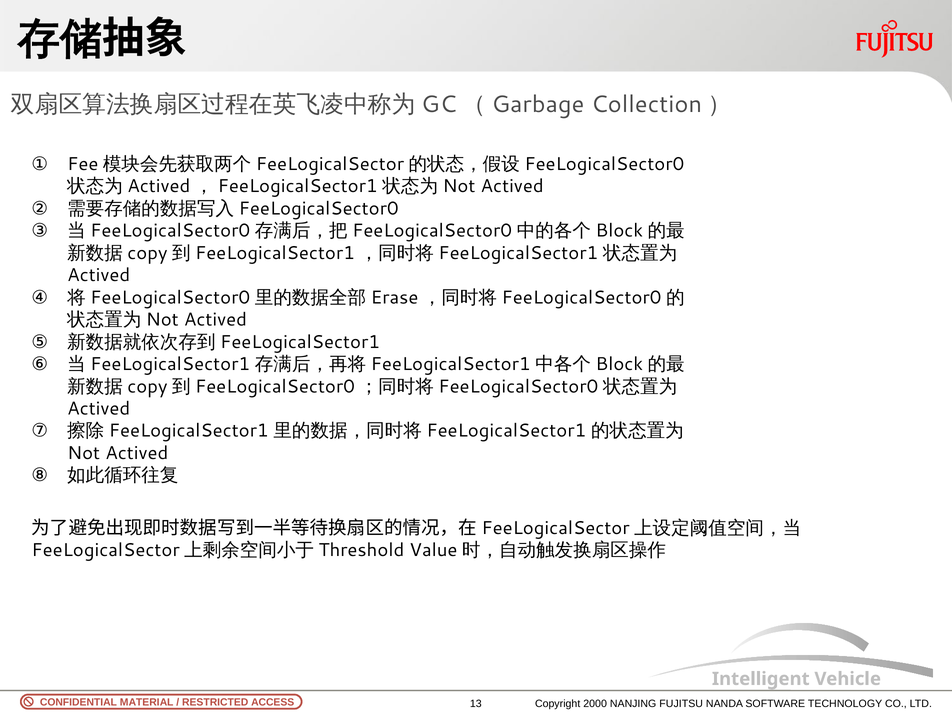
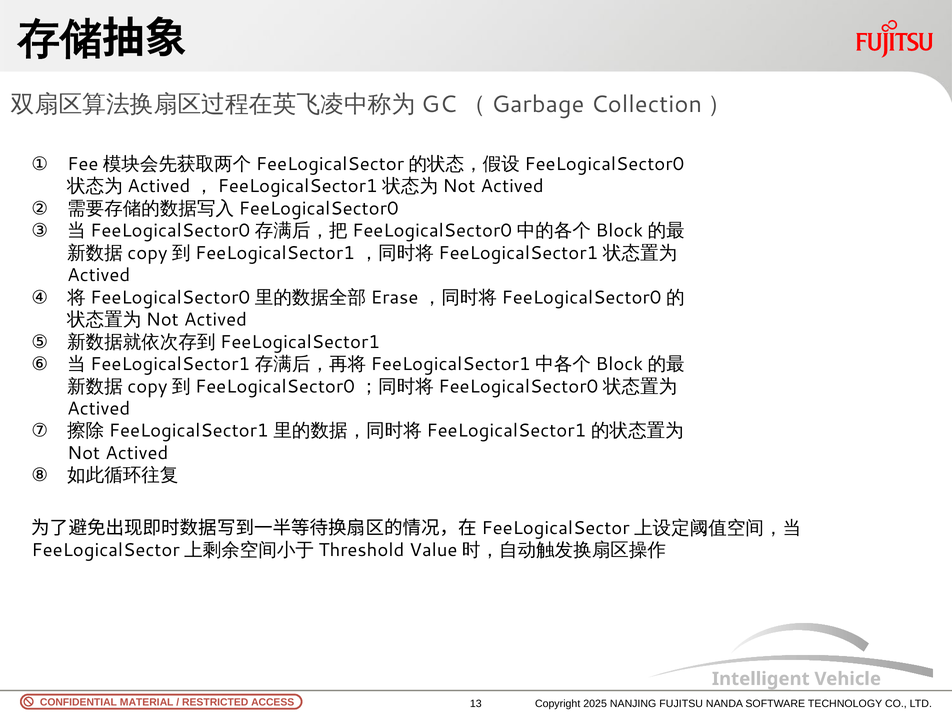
2000: 2000 -> 2025 (595, 704)
